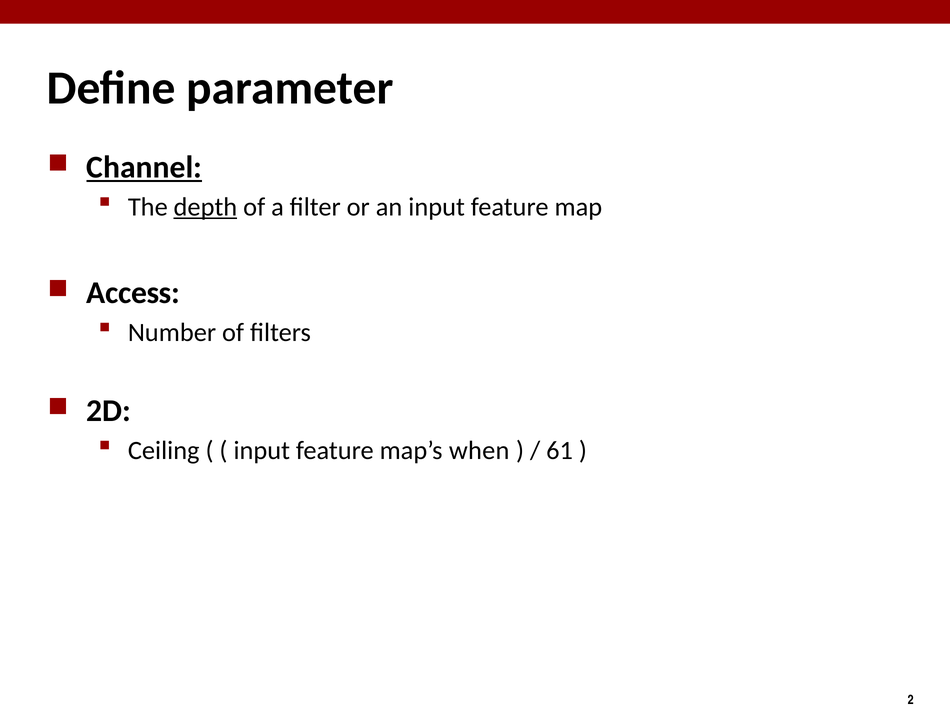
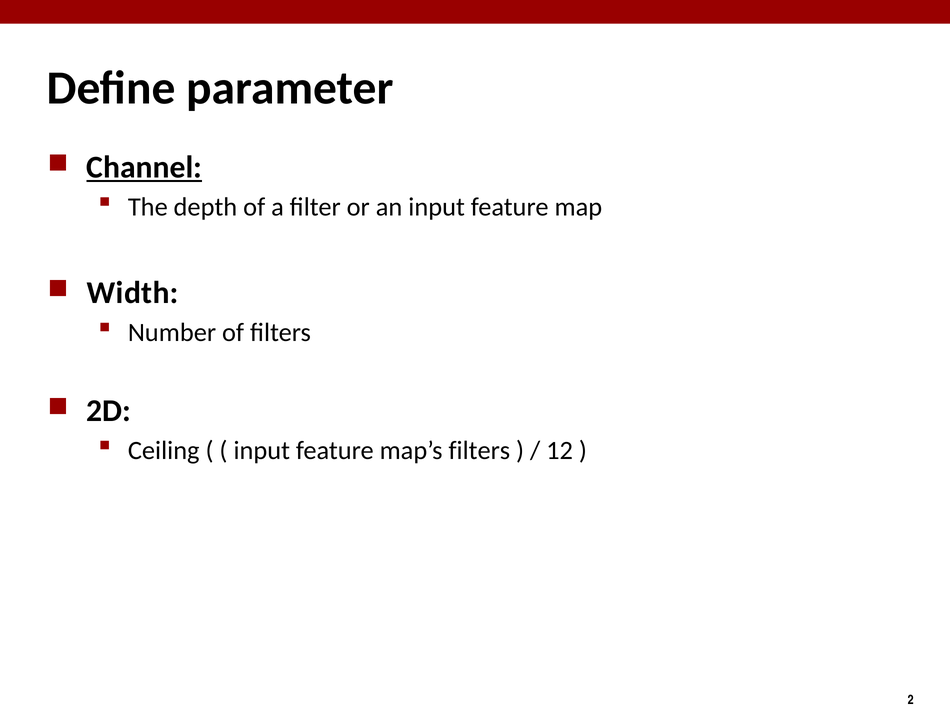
depth underline: present -> none (205, 207)
Access: Access -> Width (133, 293)
map’s when: when -> filters (479, 451)
61: 61 -> 12 (560, 451)
